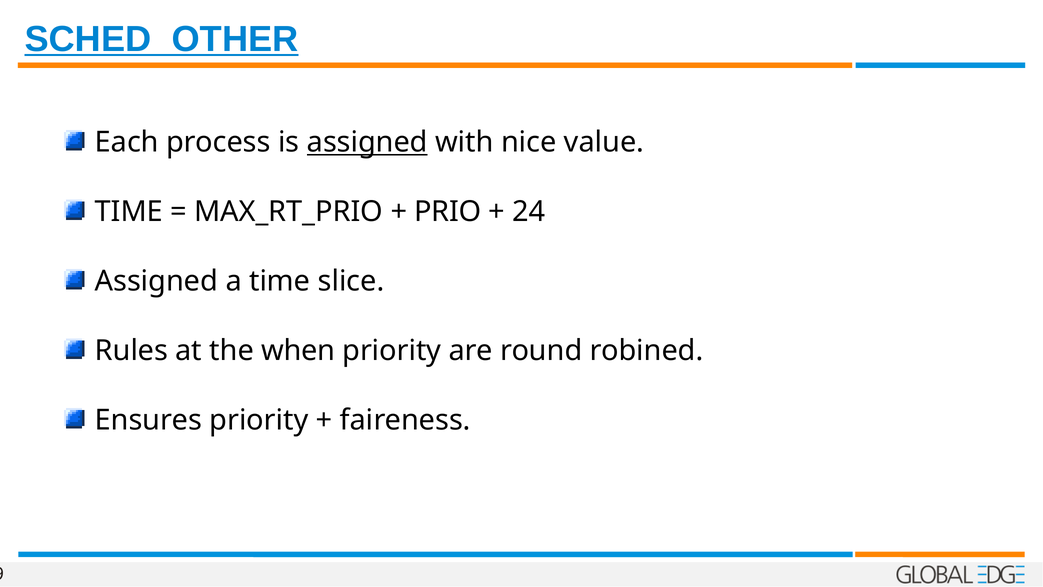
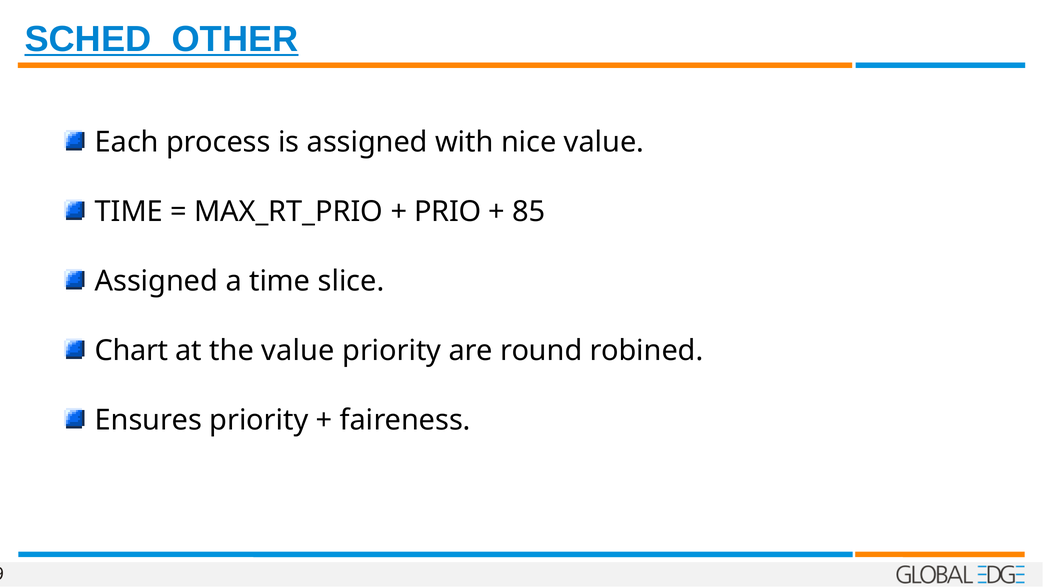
assigned underline: present -> none (367, 142)
24: 24 -> 85 (529, 212)
Rules: Rules -> Chart (131, 351)
the when: when -> value (298, 351)
